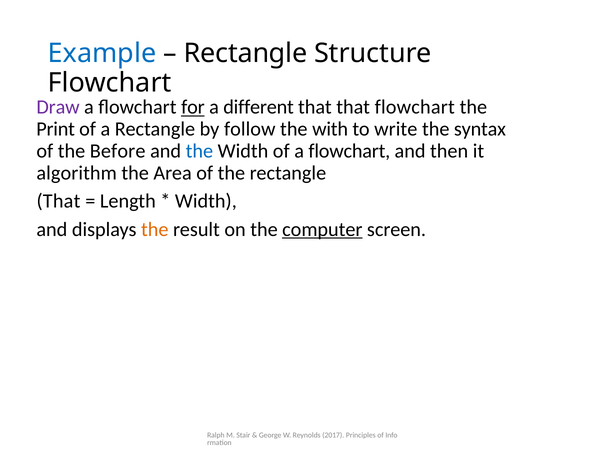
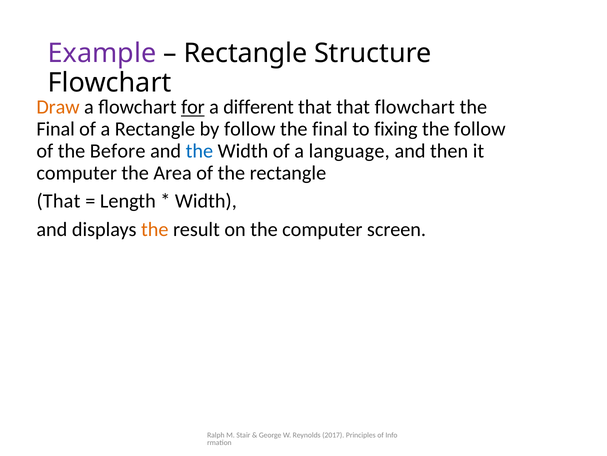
Example colour: blue -> purple (102, 53)
Draw colour: purple -> orange (58, 107)
Print: Print -> Final (56, 129)
with: with -> final (330, 129)
write: write -> fixing (396, 129)
the syntax: syntax -> follow (480, 129)
of a flowchart: flowchart -> language (349, 151)
algorithm: algorithm -> computer (77, 173)
computer underline: present -> none (322, 229)
